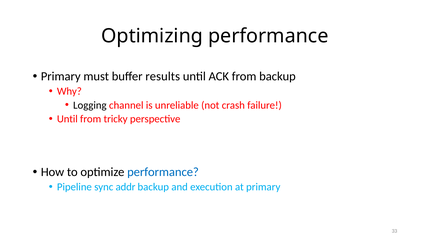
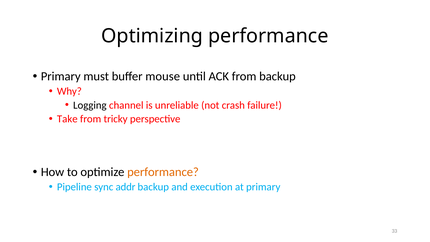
results: results -> mouse (163, 76)
Until: Until -> Take (67, 119)
performance colour: blue -> orange (163, 172)
